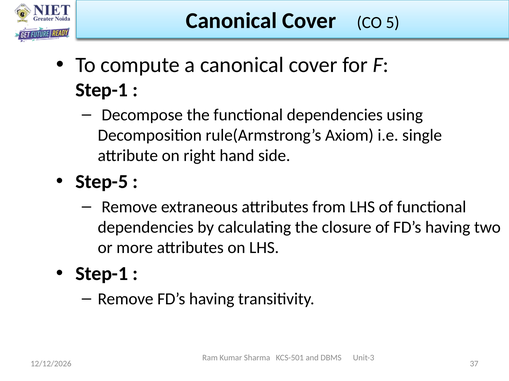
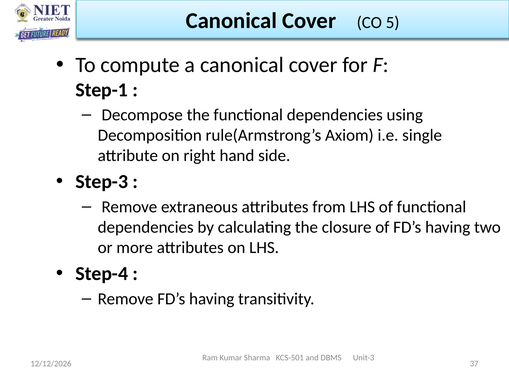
Step-5: Step-5 -> Step-3 (102, 182)
Step-1: Step-1 -> Step-4 (102, 274)
